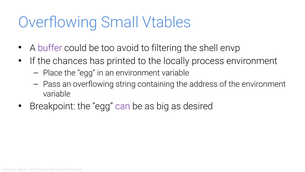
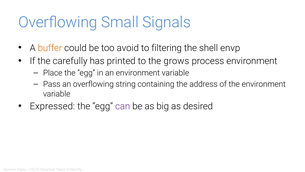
Vtables: Vtables -> Signals (167, 22)
buffer colour: purple -> orange (50, 48)
chances: chances -> carefully (70, 61)
locally: locally -> grows (176, 61)
Breakpoint: Breakpoint -> Expressed (52, 106)
